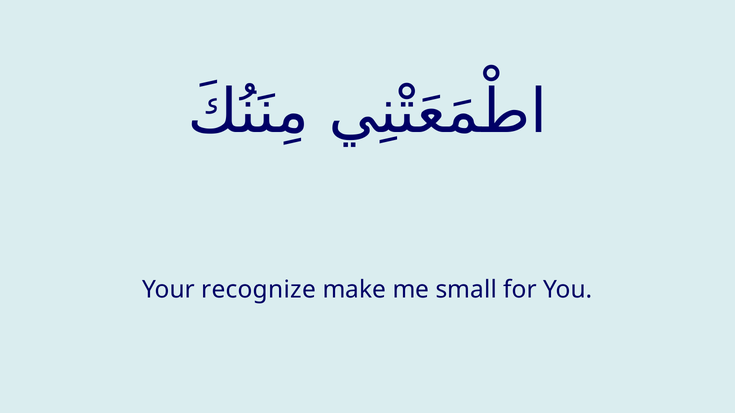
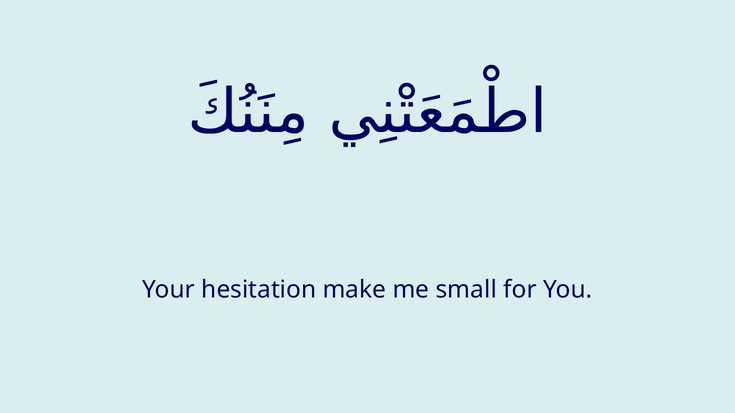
recognize: recognize -> hesitation (259, 290)
